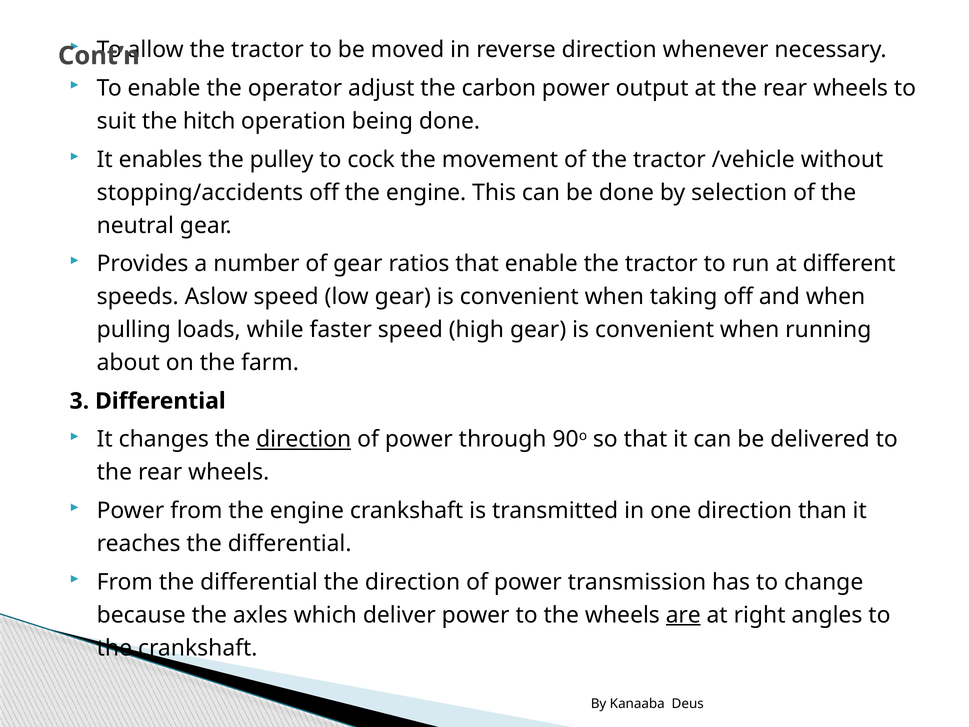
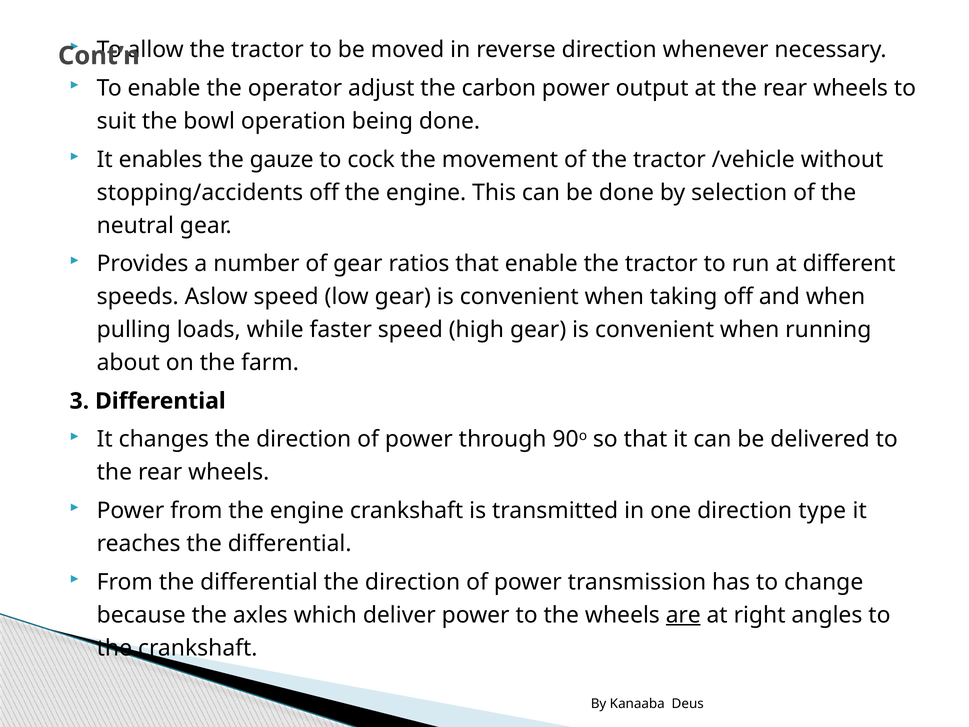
hitch: hitch -> bowl (209, 121)
pulley: pulley -> gauze (282, 159)
direction underline: present -> none (304, 439)
than: than -> type (822, 511)
